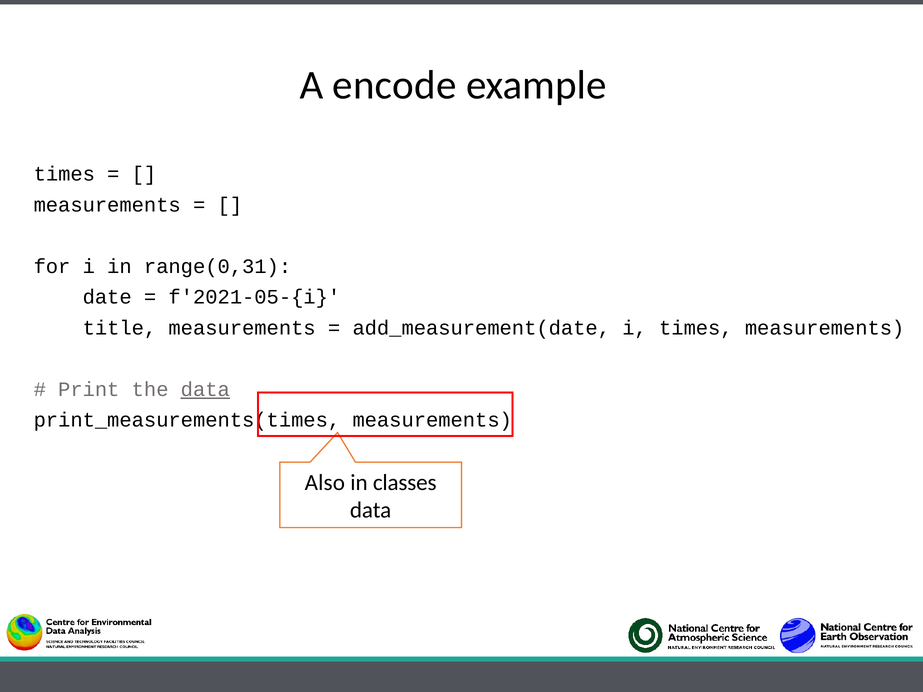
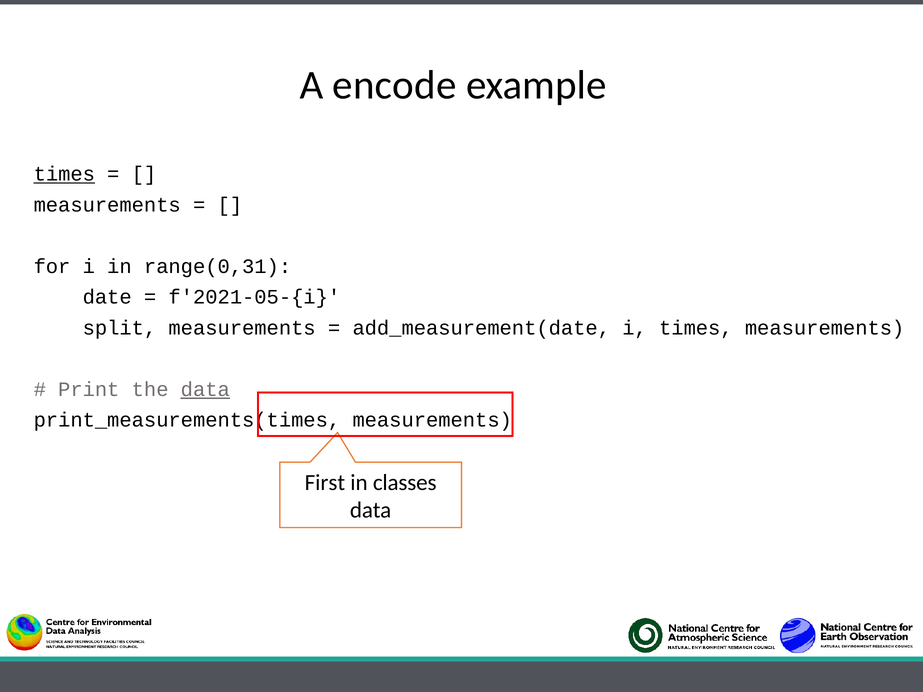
times underline: none -> present (64, 174)
title: title -> split (119, 328)
Also: Also -> First (325, 483)
